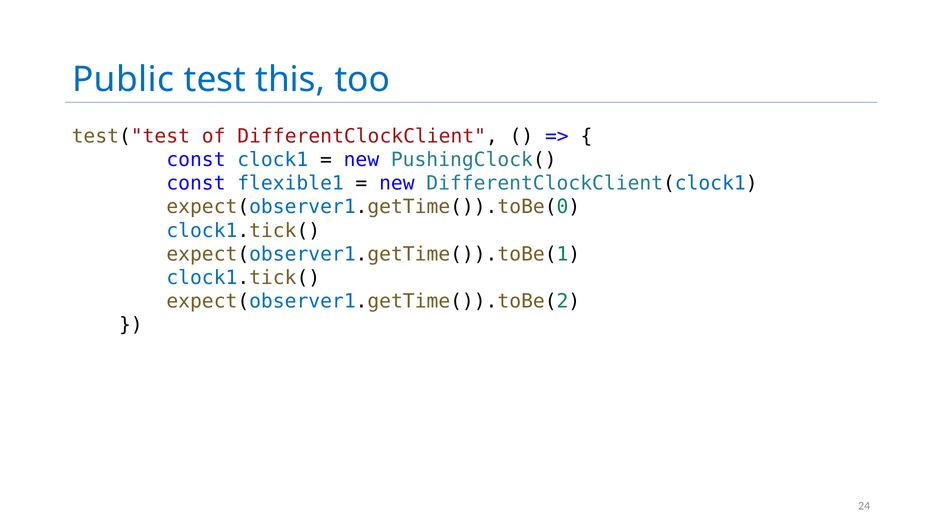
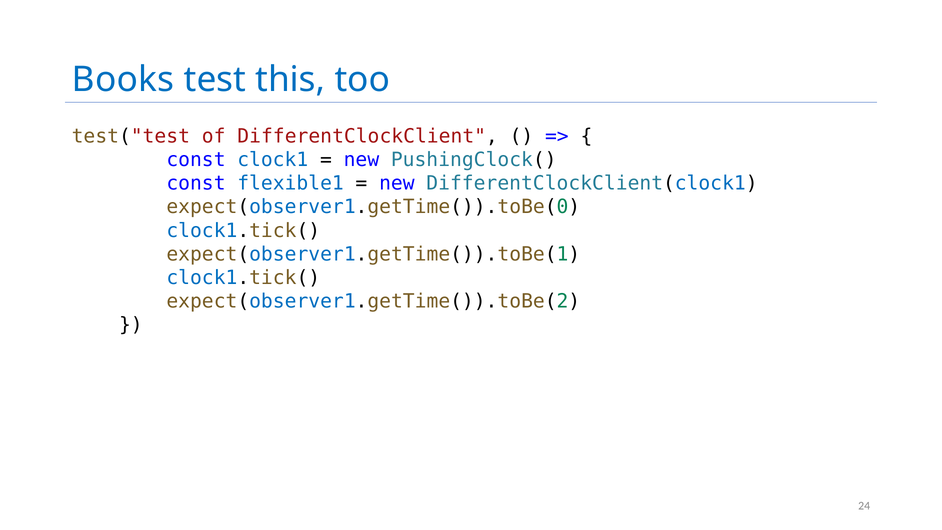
Public: Public -> Books (123, 80)
